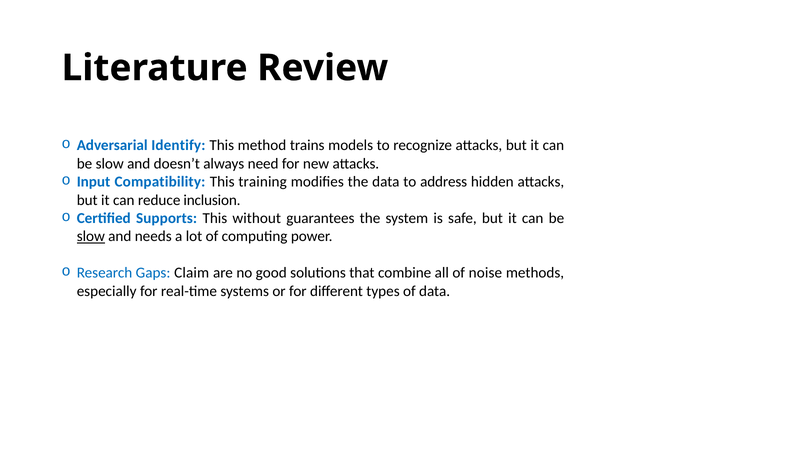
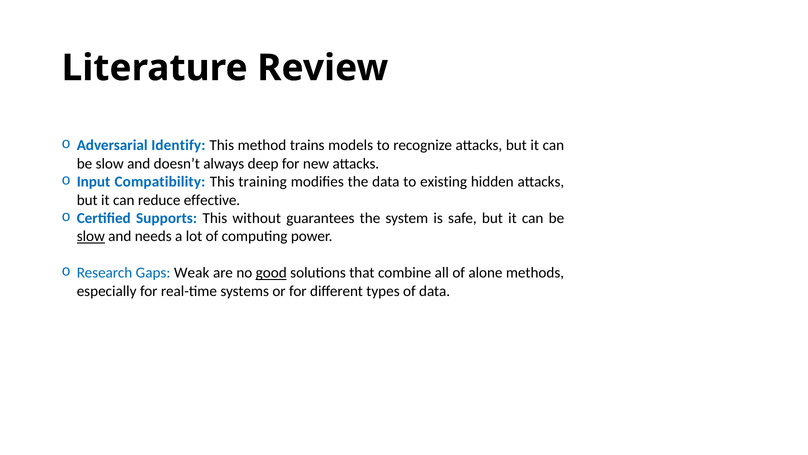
need: need -> deep (263, 163)
address: address -> existing (444, 182)
inclusion: inclusion -> effective (212, 200)
Claim: Claim -> Weak (192, 273)
good underline: none -> present (271, 273)
noise: noise -> alone (485, 273)
